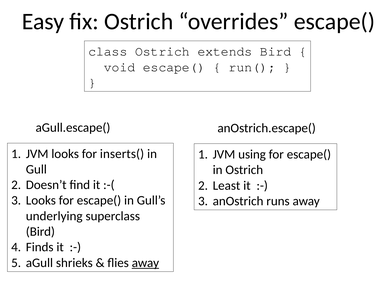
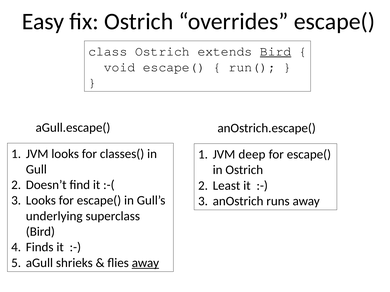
Bird underline: none -> present (276, 51)
inserts(: inserts( -> classes( (122, 154)
using: using -> deep (252, 155)
